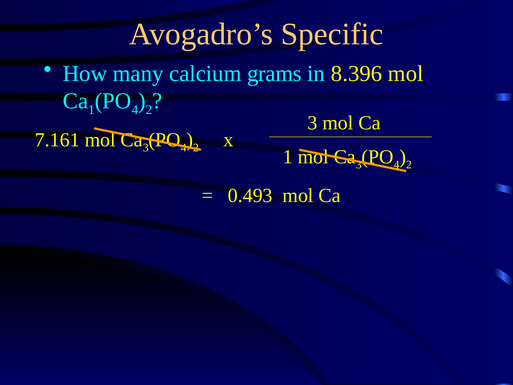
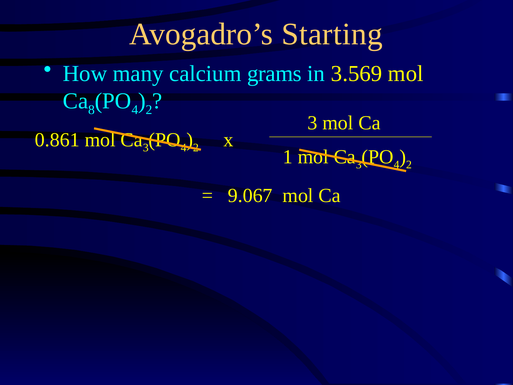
Specific: Specific -> Starting (332, 34)
8.396: 8.396 -> 3.569 (357, 73)
Ca 1: 1 -> 8 (91, 110)
7.161: 7.161 -> 0.861 (57, 140)
0.493: 0.493 -> 9.067 (250, 195)
